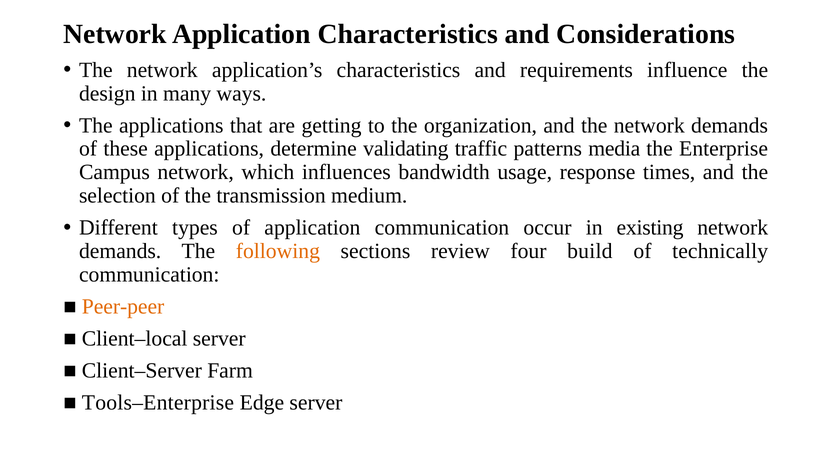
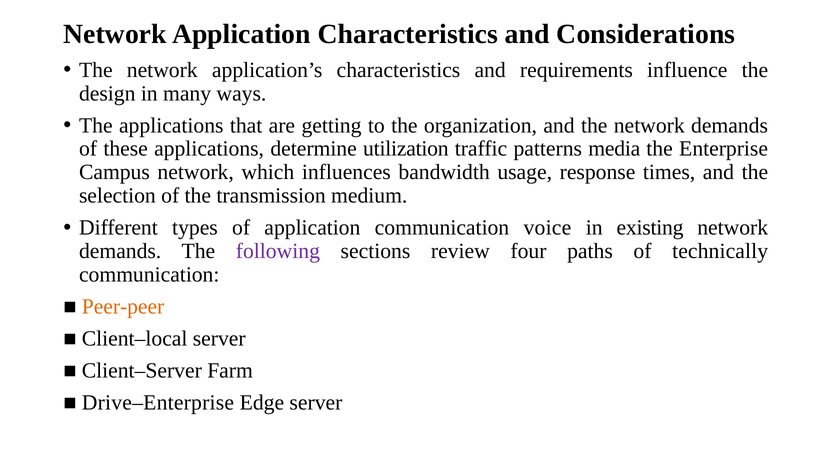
validating: validating -> utilization (406, 149)
occur: occur -> voice (547, 228)
following colour: orange -> purple (278, 251)
build: build -> paths (590, 251)
Tools–Enterprise: Tools–Enterprise -> Drive–Enterprise (158, 403)
